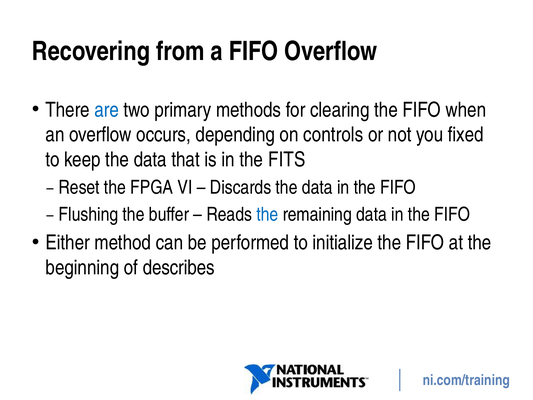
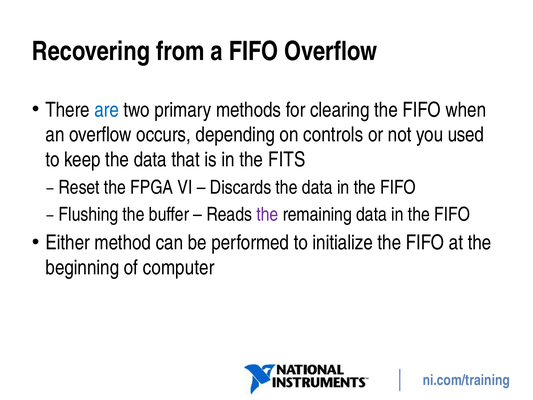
fixed: fixed -> used (466, 135)
the colour: blue -> purple (267, 214)
describes: describes -> computer (179, 267)
